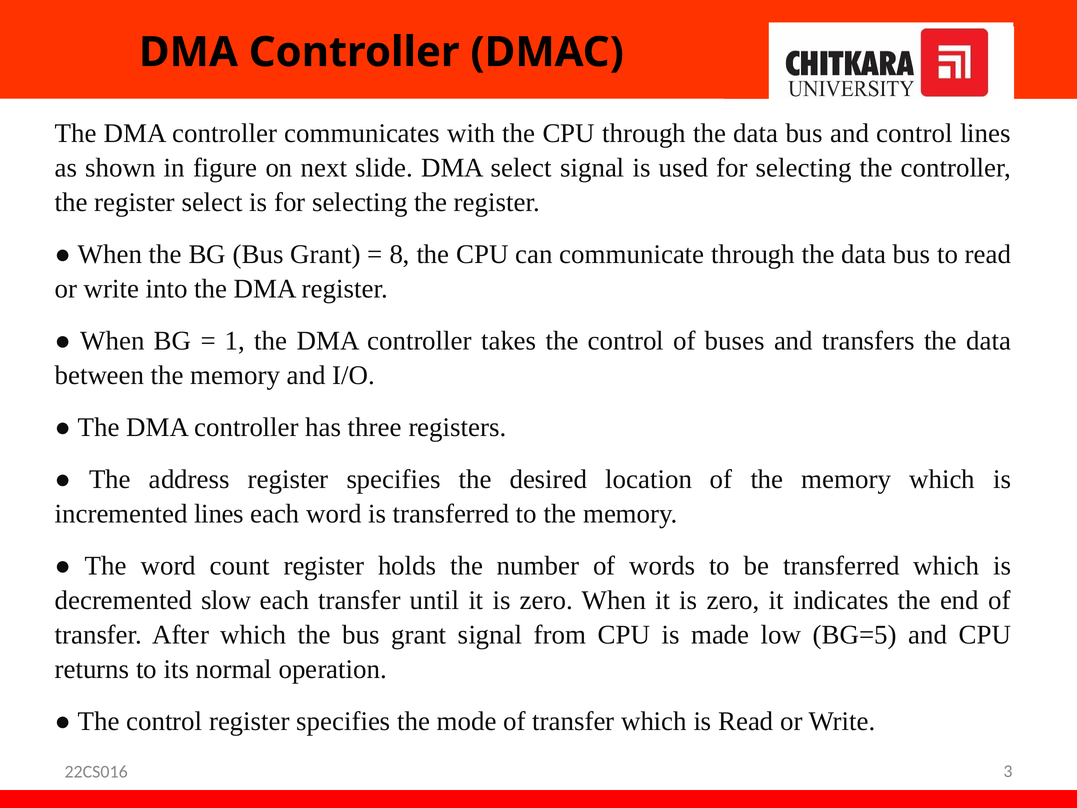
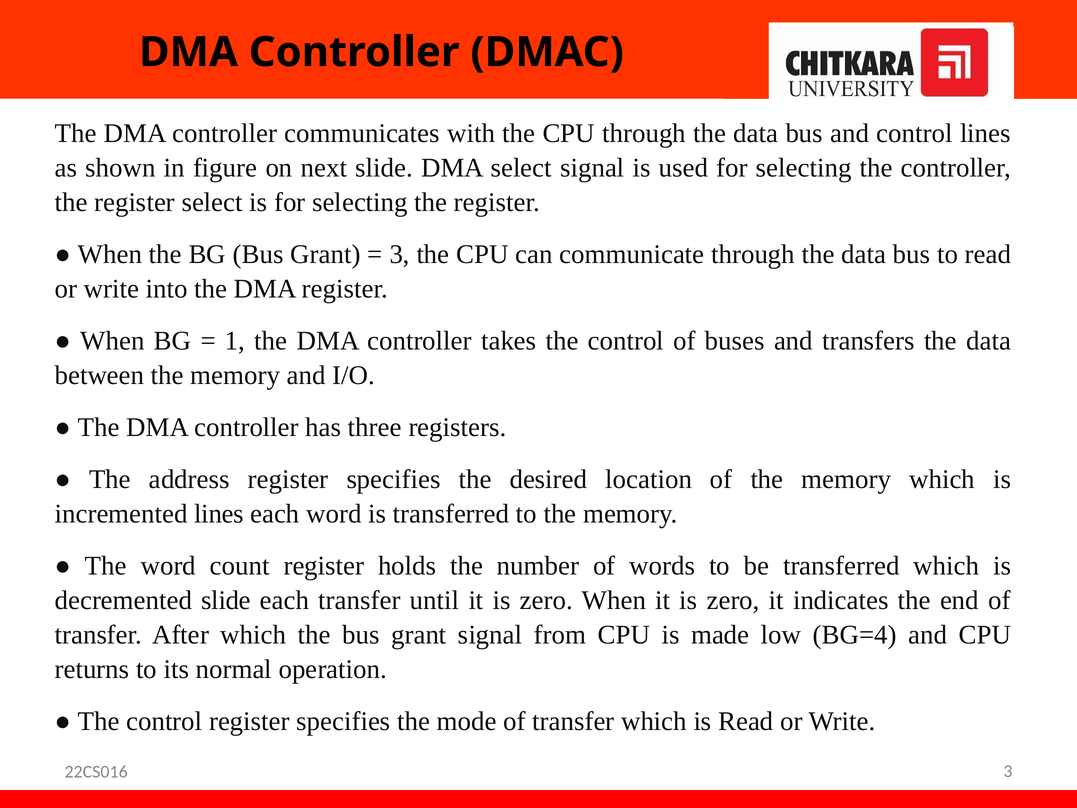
8: 8 -> 3 (400, 254)
decremented slow: slow -> slide (226, 600)
BG=5: BG=5 -> BG=4 (855, 635)
